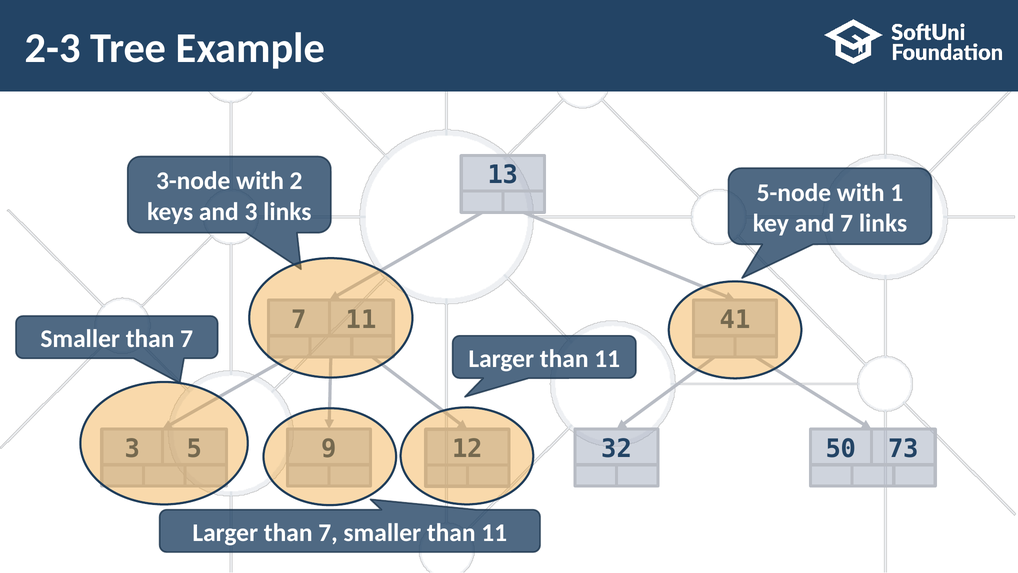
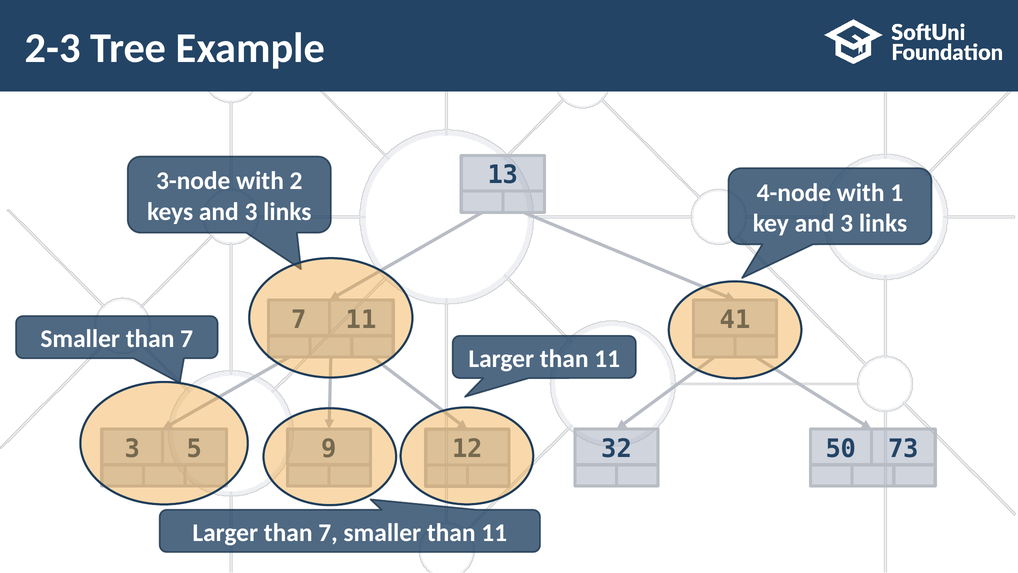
5-node: 5-node -> 4-node (794, 193)
key and 7: 7 -> 3 (847, 223)
